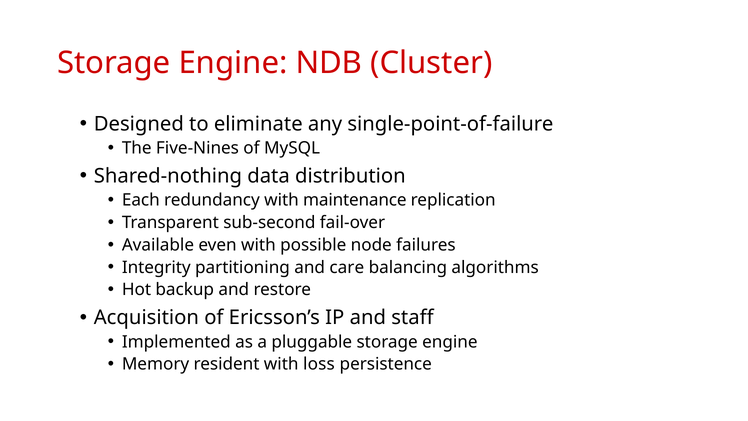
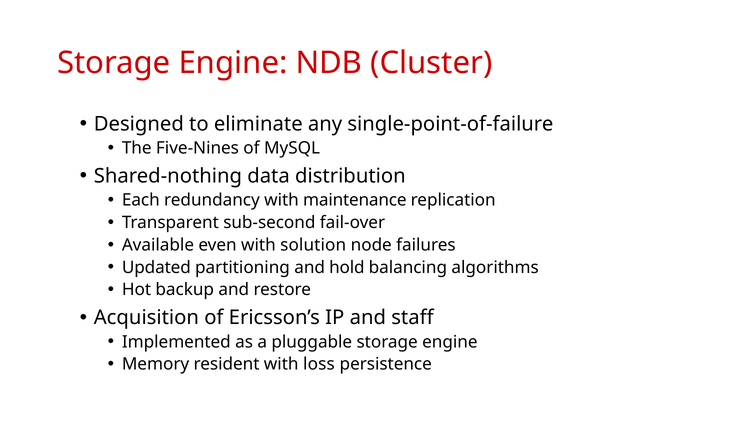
possible: possible -> solution (313, 245)
Integrity: Integrity -> Updated (156, 267)
care: care -> hold (347, 267)
